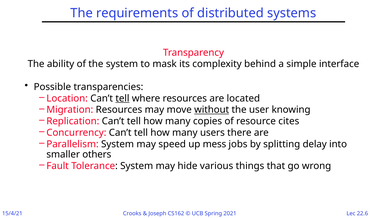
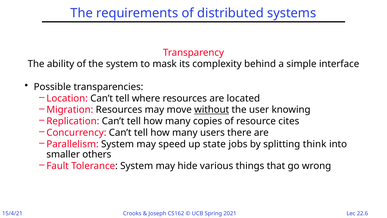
tell underline: present -> none (122, 98)
mess: mess -> state (214, 144)
delay: delay -> think (315, 144)
